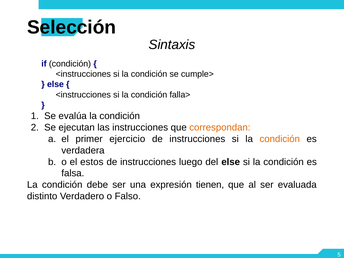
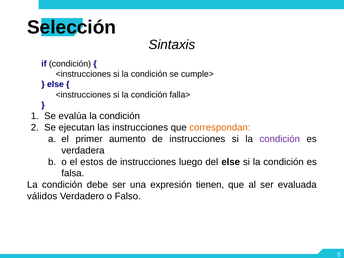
ejercicio: ejercicio -> aumento (127, 139)
condición colour: orange -> purple (280, 139)
distinto: distinto -> válidos (42, 196)
